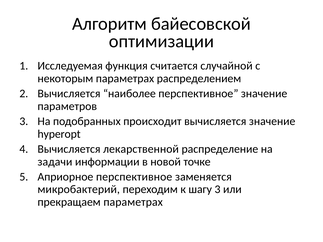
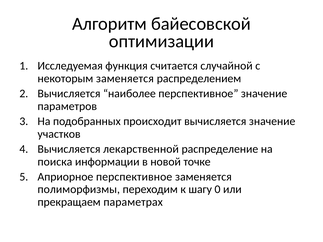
некоторым параметрах: параметрах -> заменяется (125, 79)
hyperopt: hyperopt -> участков (59, 134)
задачи: задачи -> поиска (55, 162)
микробактерий: микробактерий -> полиморфизмы (79, 190)
шагу 3: 3 -> 0 (217, 190)
